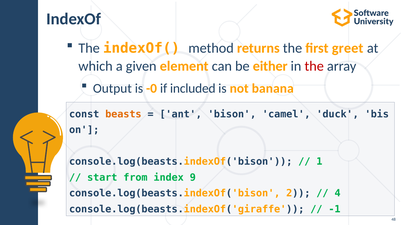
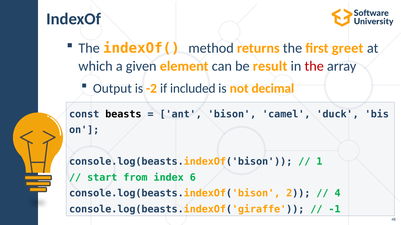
either: either -> result (270, 66)
-0: -0 -> -2 (152, 89)
banana: banana -> decimal (273, 89)
beasts colour: orange -> black (123, 114)
9: 9 -> 6 (193, 178)
